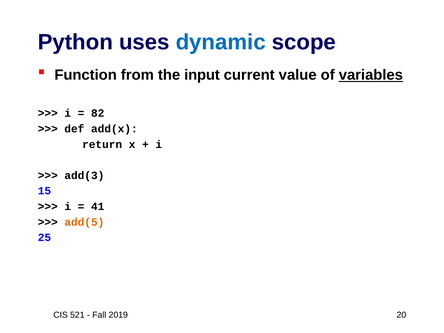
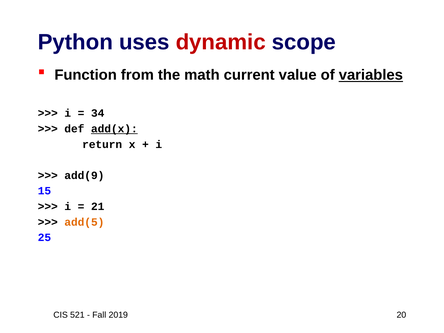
dynamic colour: blue -> red (221, 42)
input: input -> math (202, 75)
82: 82 -> 34 (98, 113)
add(x underline: none -> present (114, 129)
add(3: add(3 -> add(9 (84, 175)
41: 41 -> 21 (98, 207)
